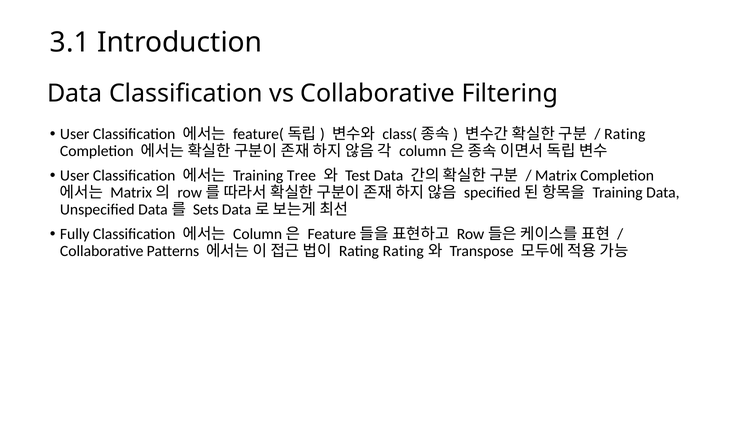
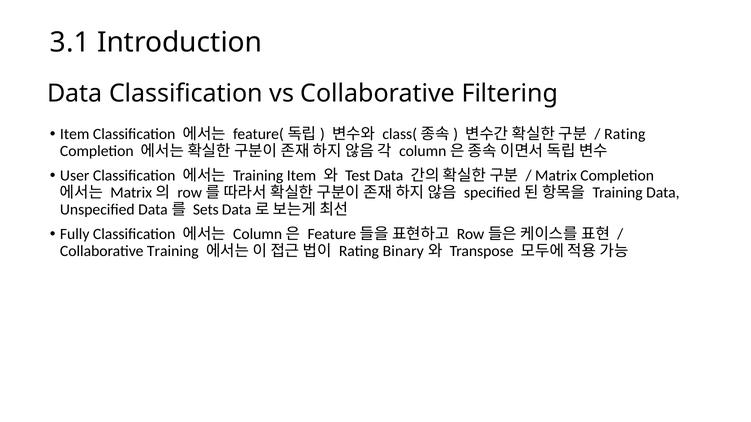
User: User -> Item (75, 134)
Training Tree: Tree -> Item (302, 176)
Collaborative Patterns: Patterns -> Training (173, 251)
Rating Rating: Rating -> Binary (403, 251)
